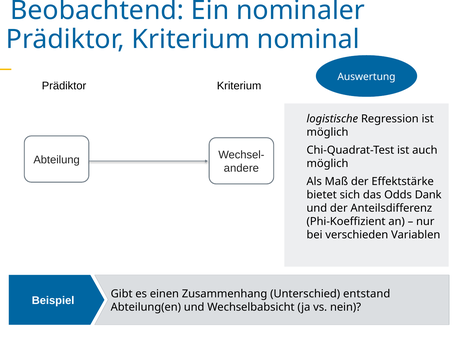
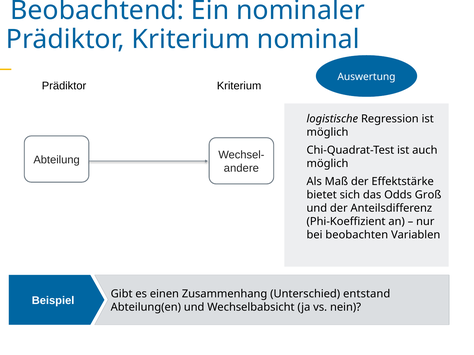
Dank: Dank -> Groß (428, 195)
verschieden: verschieden -> beobachten (357, 235)
